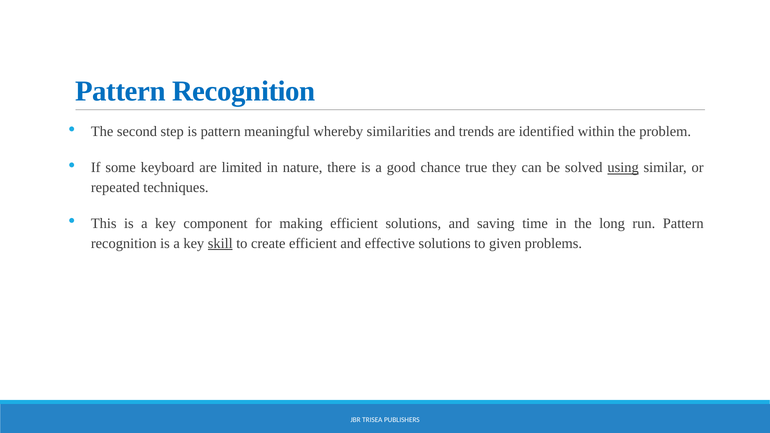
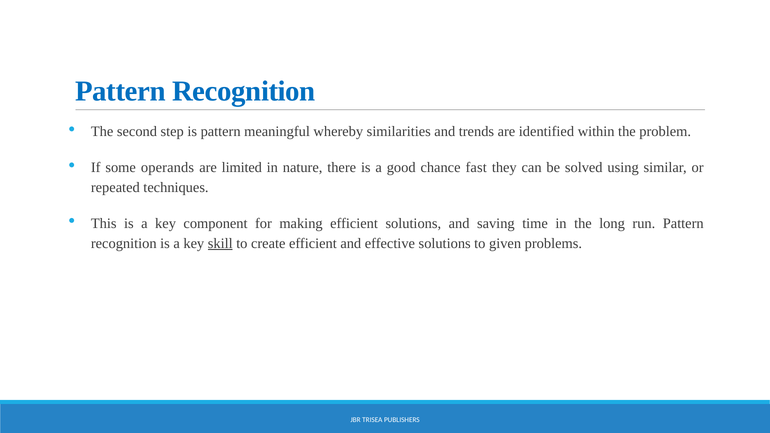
keyboard: keyboard -> operands (168, 168)
true: true -> fast (476, 168)
using underline: present -> none (623, 168)
